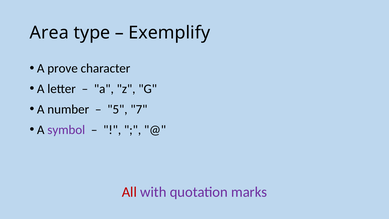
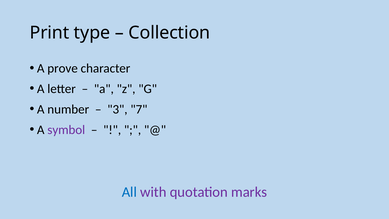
Area: Area -> Print (49, 33)
Exemplify: Exemplify -> Collection (169, 33)
5: 5 -> 3 (117, 109)
All colour: red -> blue (129, 192)
